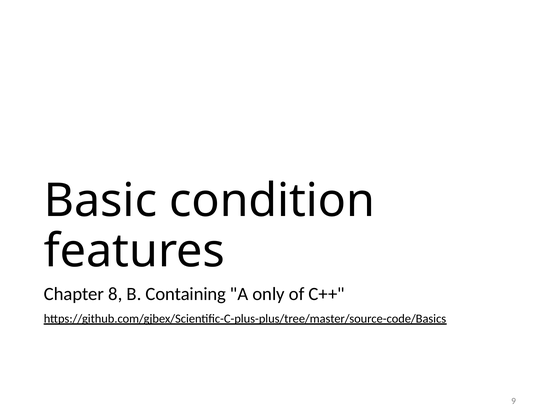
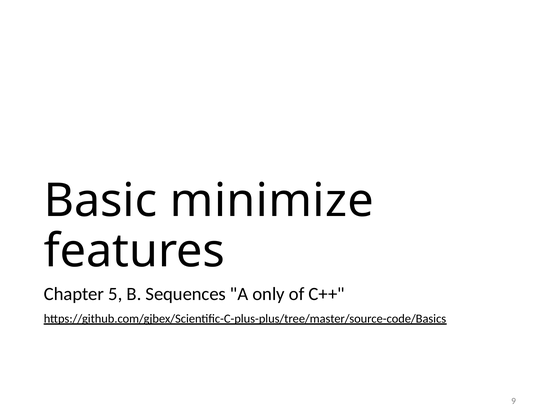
condition: condition -> minimize (272, 201)
8: 8 -> 5 (115, 294)
Containing: Containing -> Sequences (186, 294)
